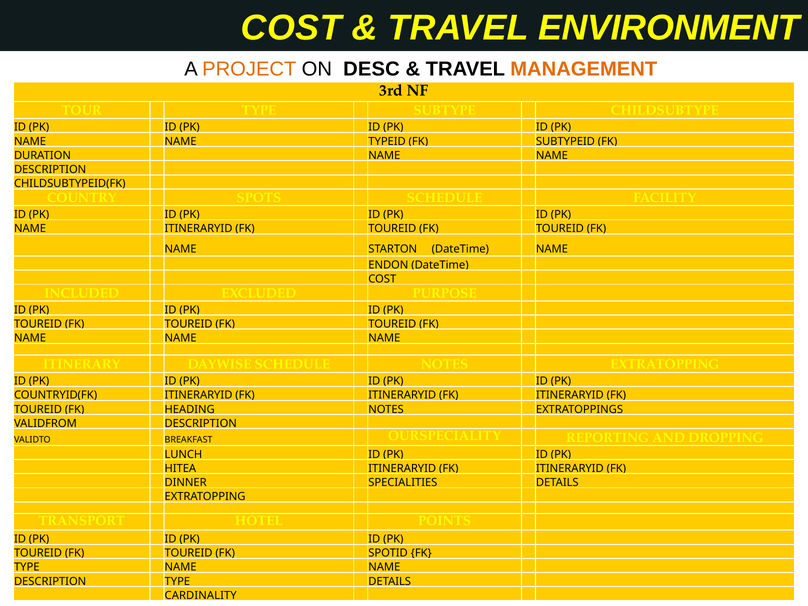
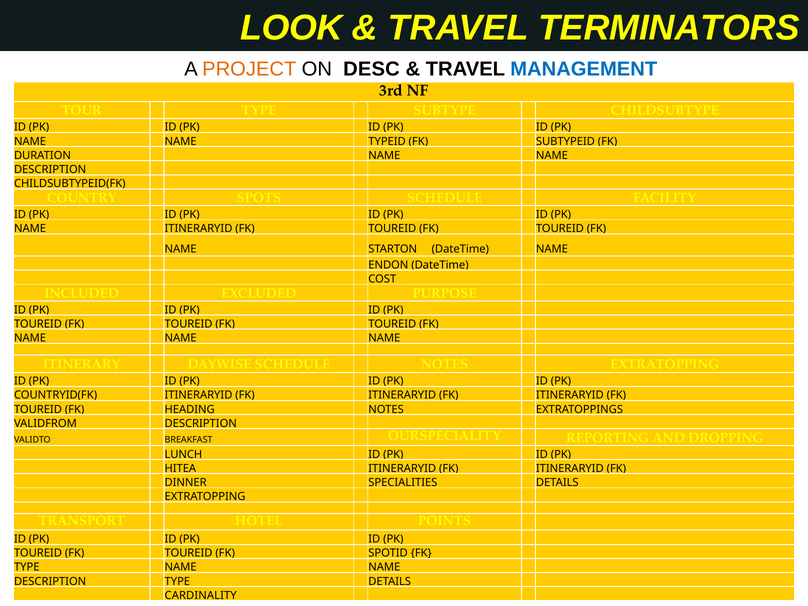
COST: COST -> LOOK (291, 28)
ENVIRONMENT: ENVIRONMENT -> TERMINATORS (669, 28)
MANAGEMENT colour: orange -> blue (584, 69)
